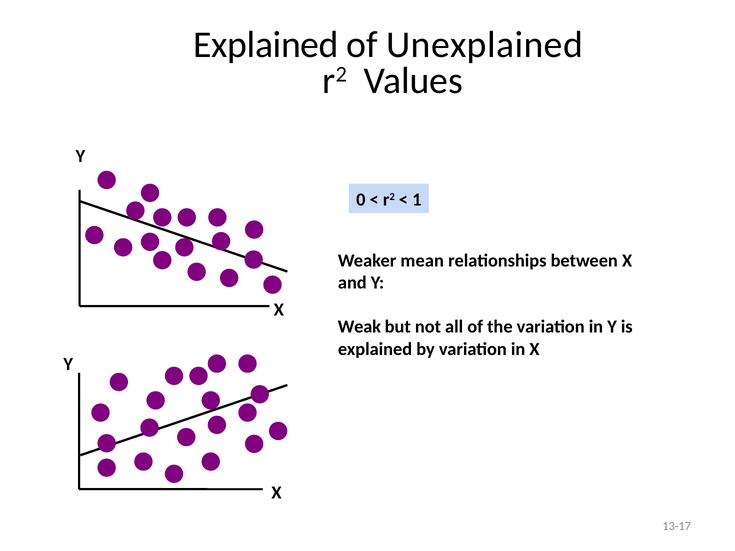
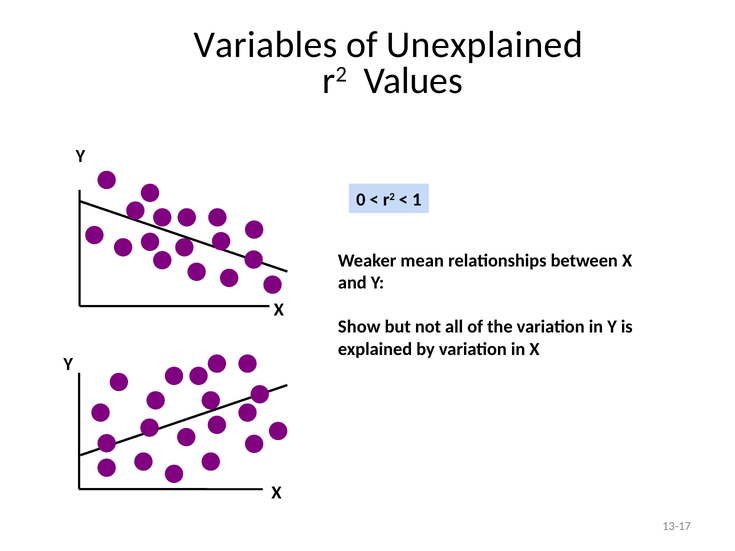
Explained: Explained -> Variables (266, 45)
Weak: Weak -> Show (359, 327)
